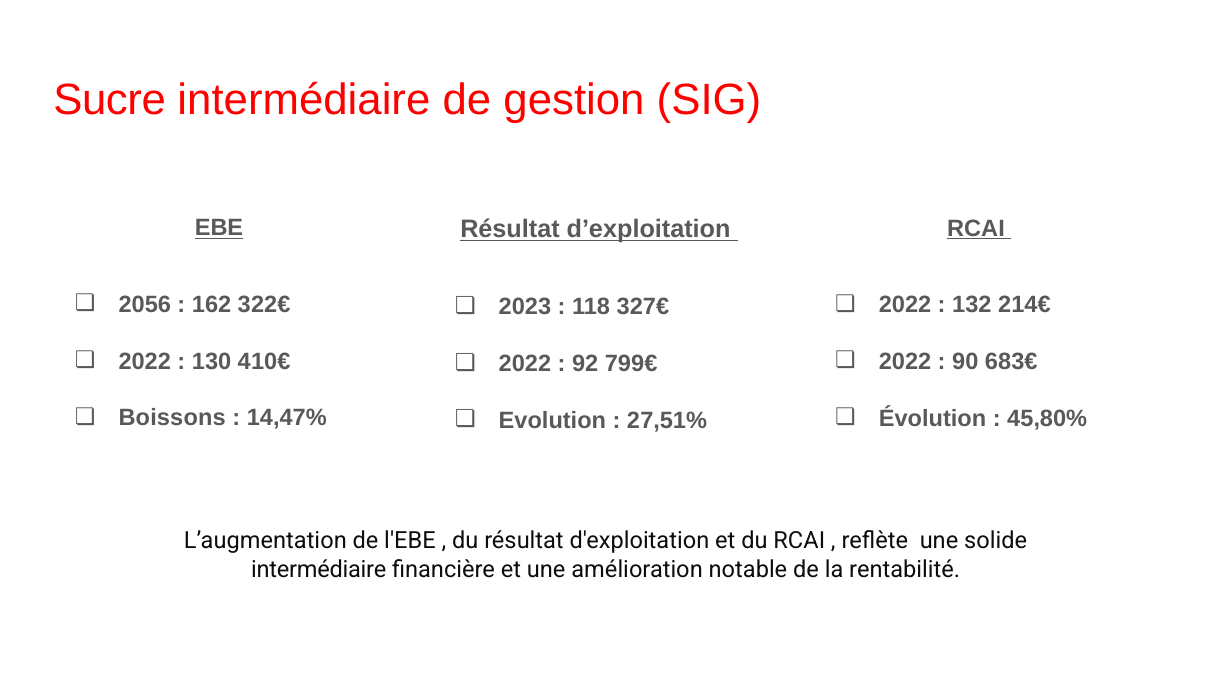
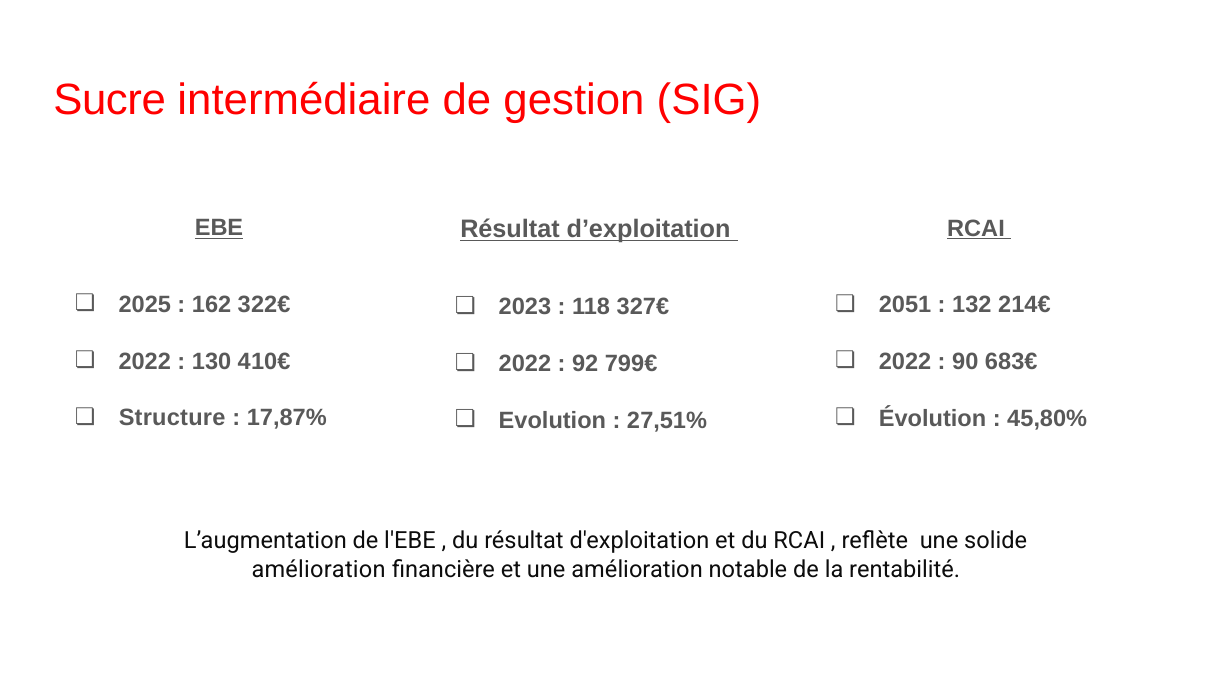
2056: 2056 -> 2025 (145, 305)
2022: 2022 -> 2051 (905, 305)
Boissons: Boissons -> Structure (172, 418)
14,47%: 14,47% -> 17,87% (287, 418)
intermédiaire: intermédiaire -> amélioration (319, 569)
